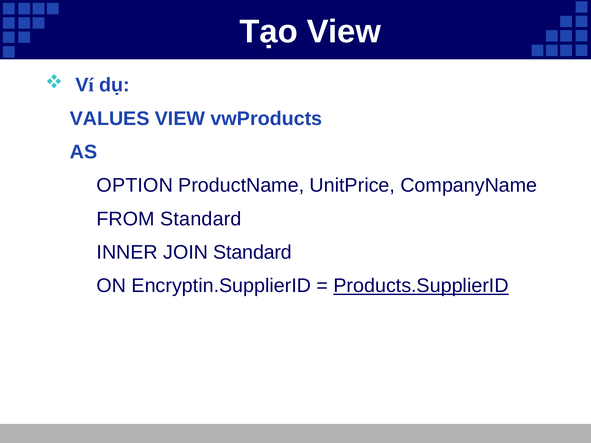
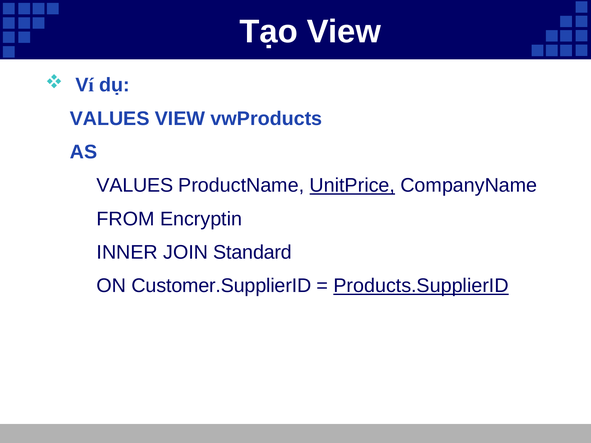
OPTION: OPTION -> VALUES (135, 186)
UnitPrice underline: none -> present (352, 186)
FROM Standard: Standard -> Encryptin (201, 219)
Encryptin.SupplierID: Encryptin.SupplierID -> Customer.SupplierID (221, 286)
